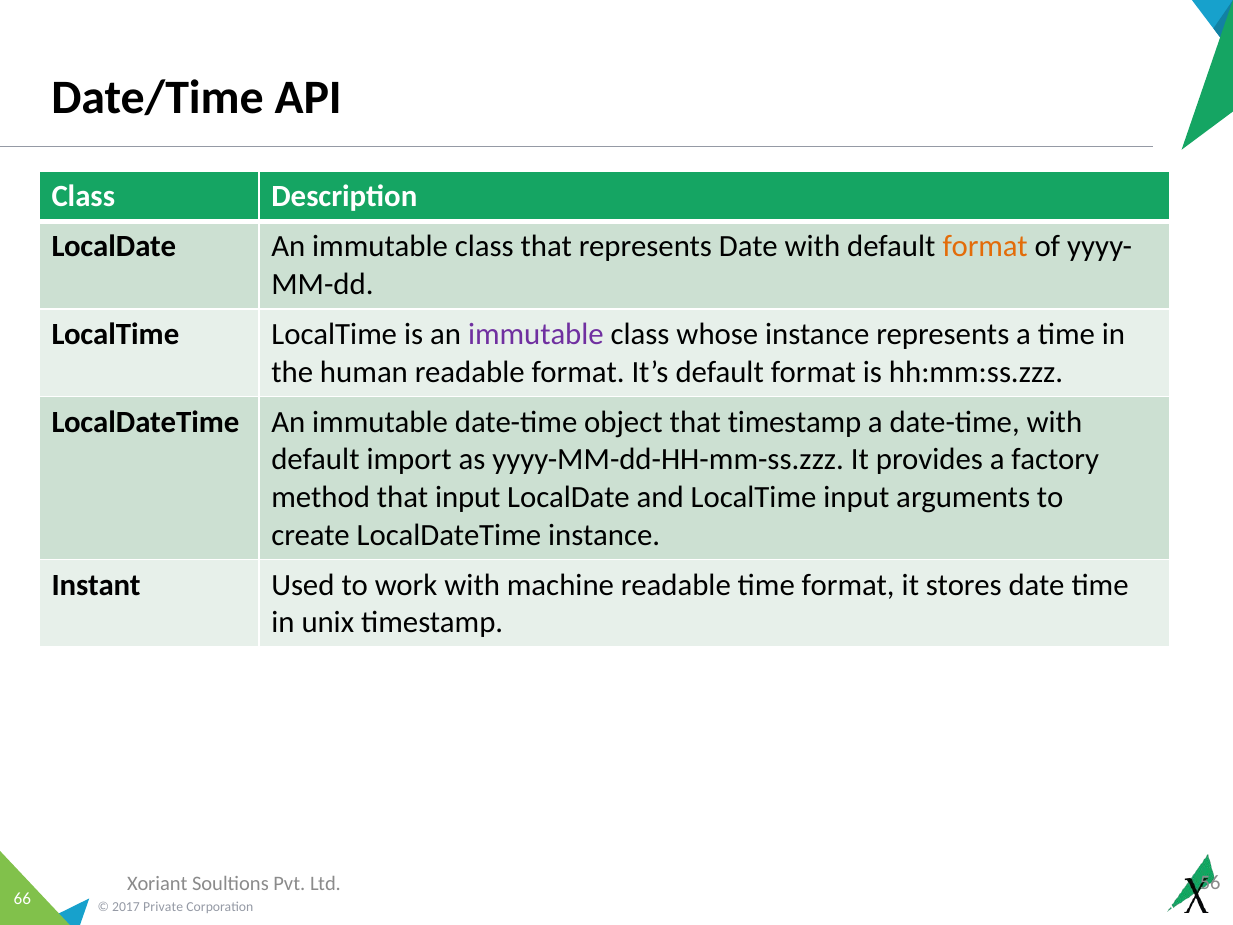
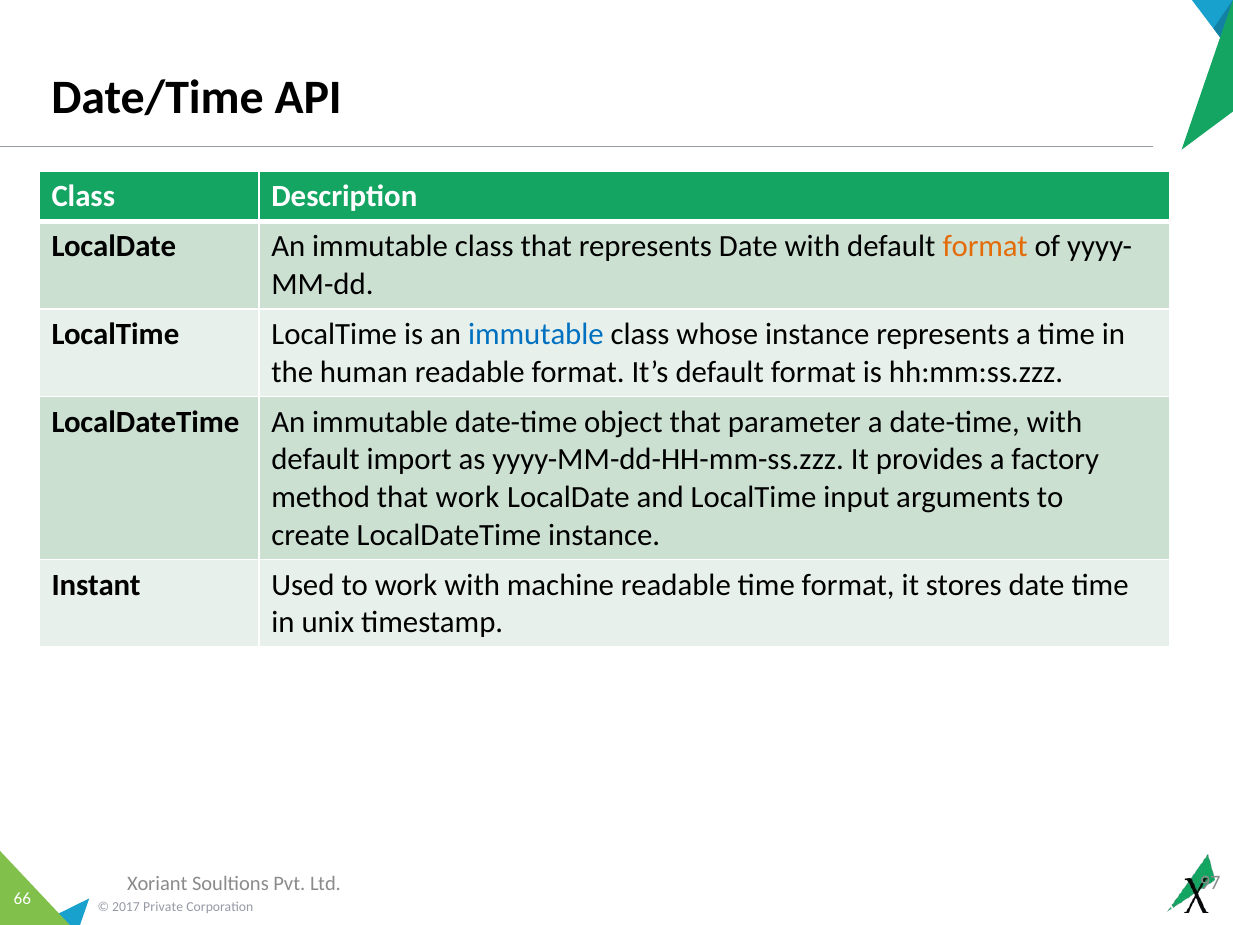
immutable colour: purple -> blue (536, 334)
that timestamp: timestamp -> parameter (794, 422)
that input: input -> work (468, 497)
56: 56 -> 97 (1210, 883)
